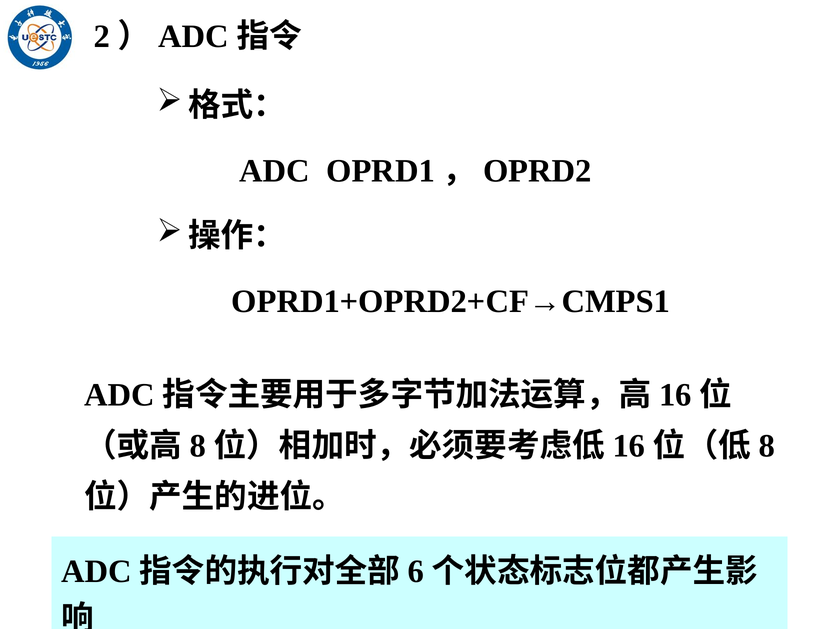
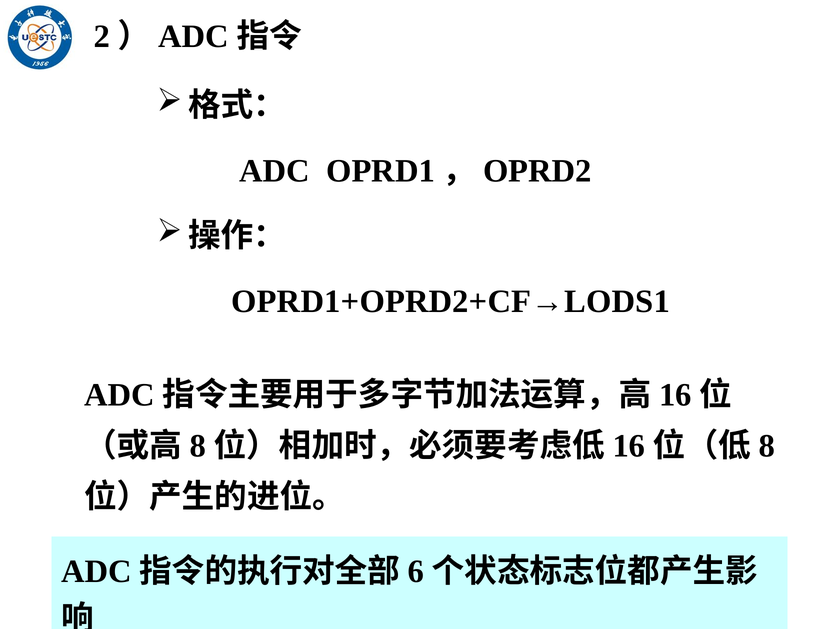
OPRD1+OPRD2+CF→CMPS1: OPRD1+OPRD2+CF→CMPS1 -> OPRD1+OPRD2+CF→LODS1 (451, 302)
